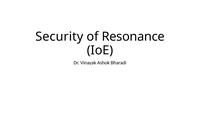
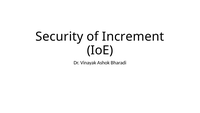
Resonance: Resonance -> Increment (133, 36)
